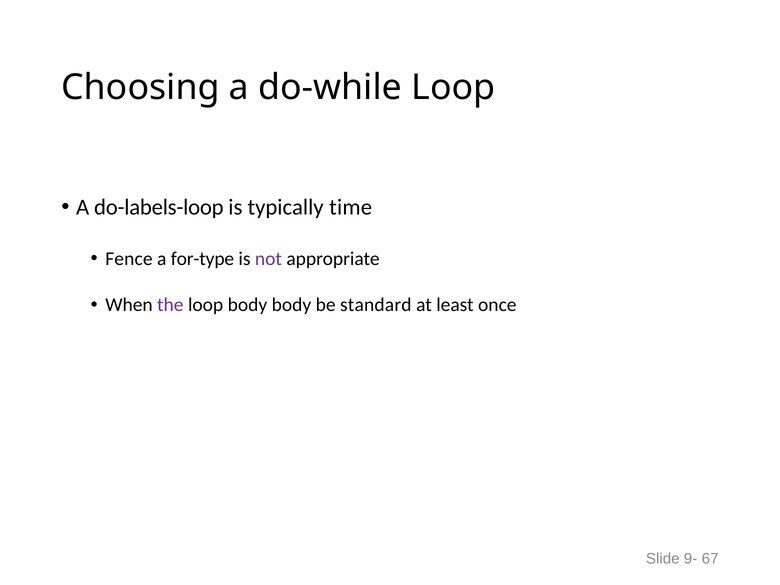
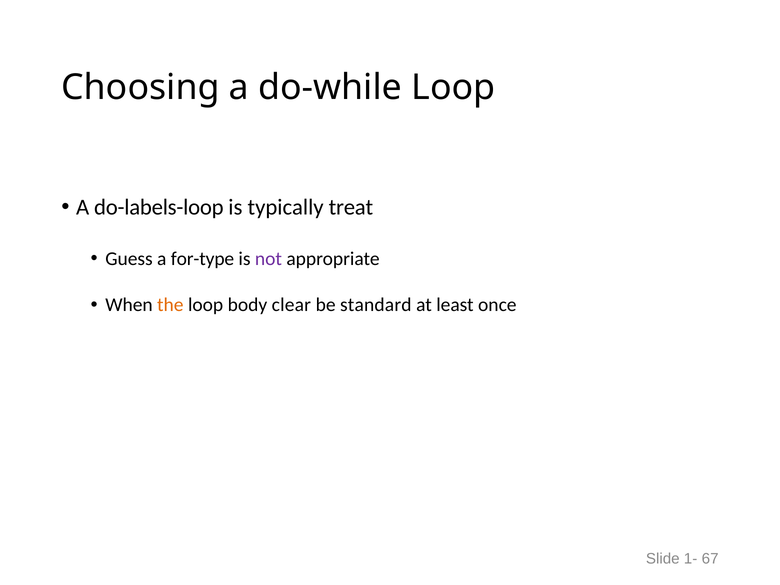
time: time -> treat (351, 207)
Fence: Fence -> Guess (129, 259)
the colour: purple -> orange (170, 305)
body body: body -> clear (291, 305)
9-: 9- -> 1- (691, 559)
